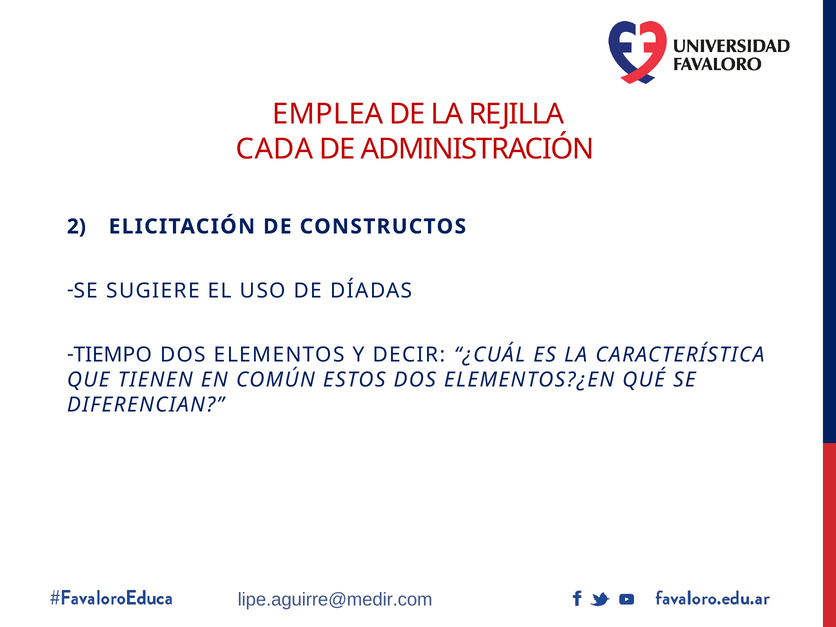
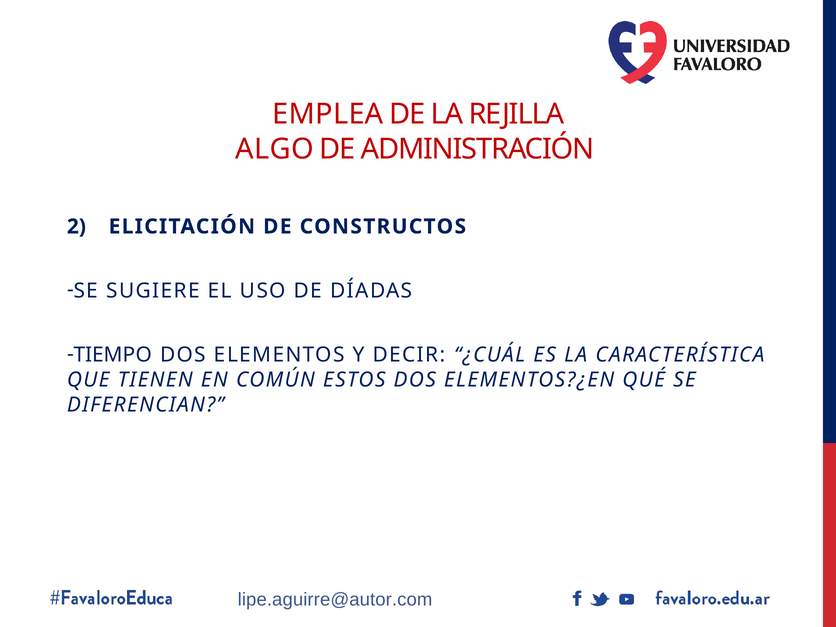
CADA: CADA -> ALGO (275, 149)
lipe.aguirre@medir.com: lipe.aguirre@medir.com -> lipe.aguirre@autor.com (335, 600)
